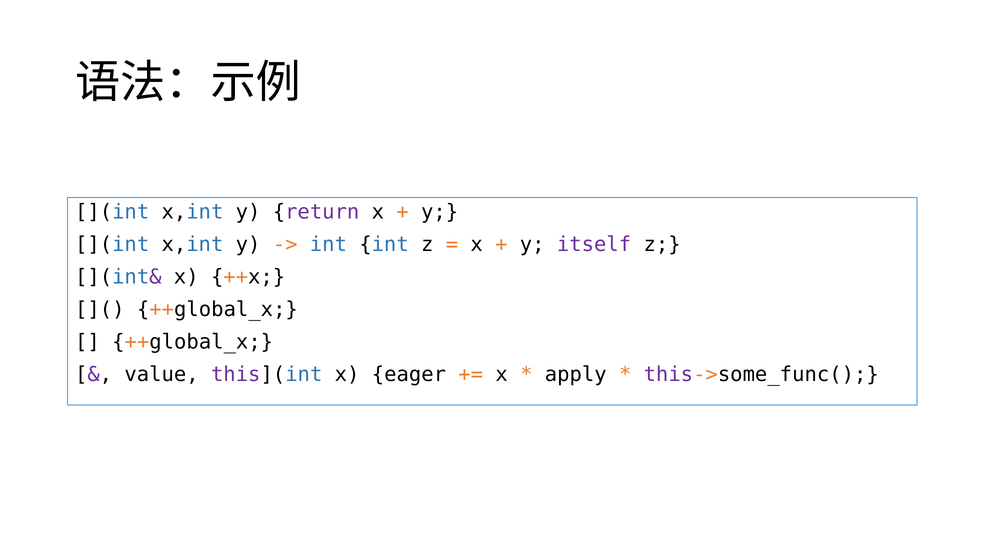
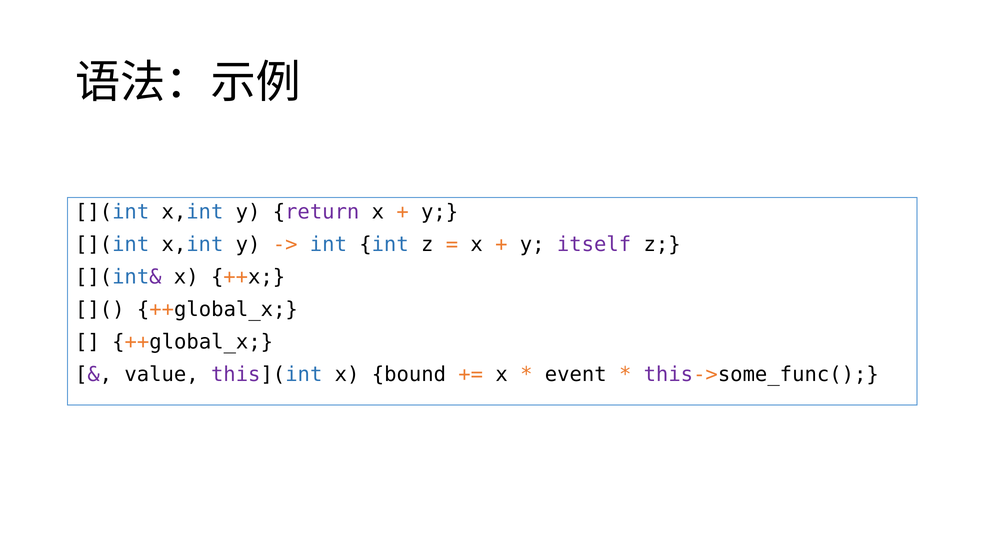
eager: eager -> bound (409, 374)
apply: apply -> event (576, 374)
